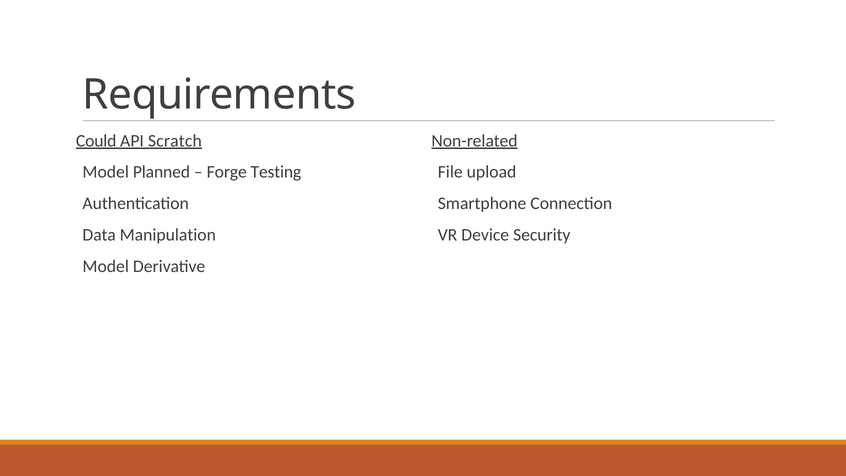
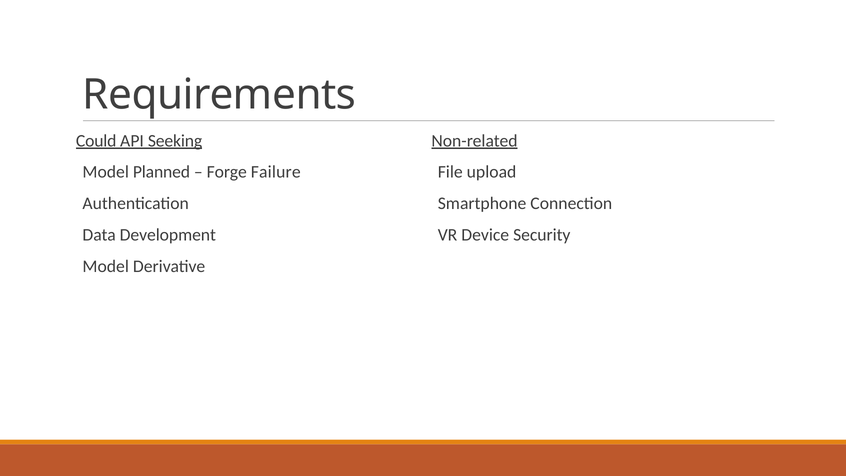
Scratch: Scratch -> Seeking (175, 141)
Testing: Testing -> Failure (276, 172)
Manipulation: Manipulation -> Development (168, 235)
